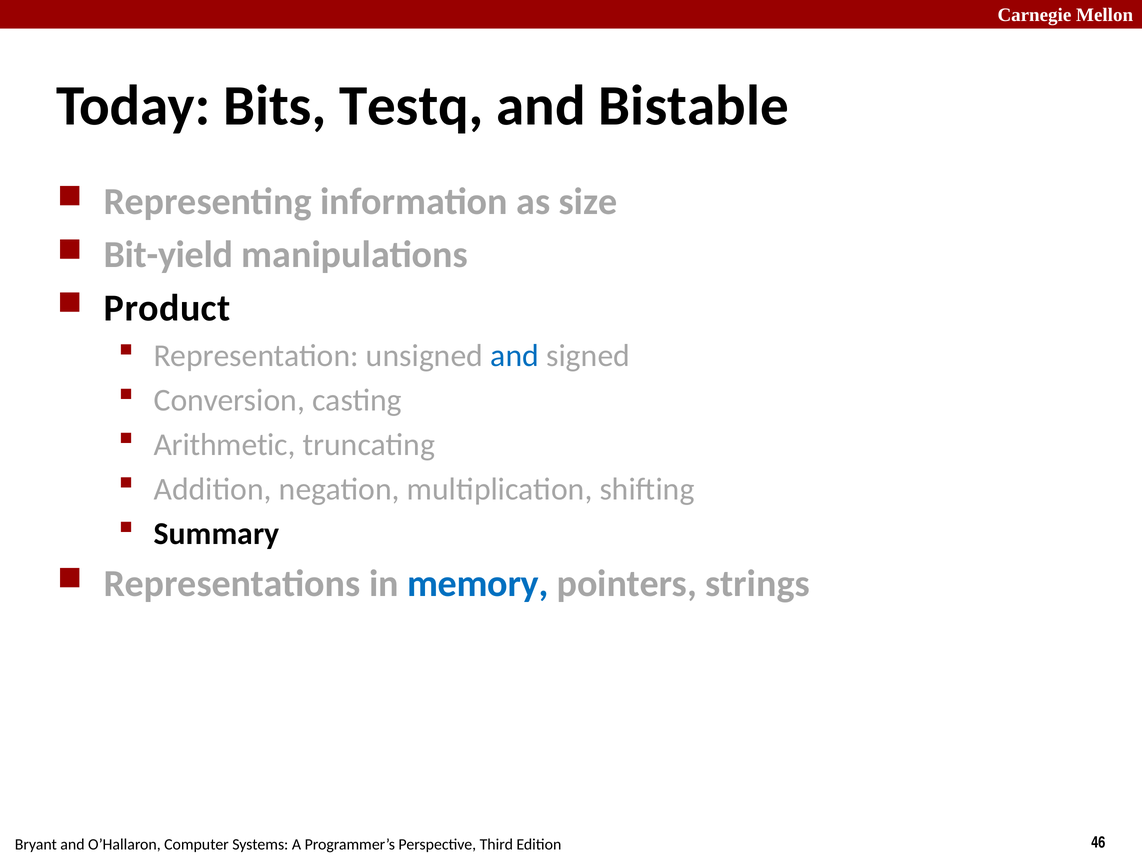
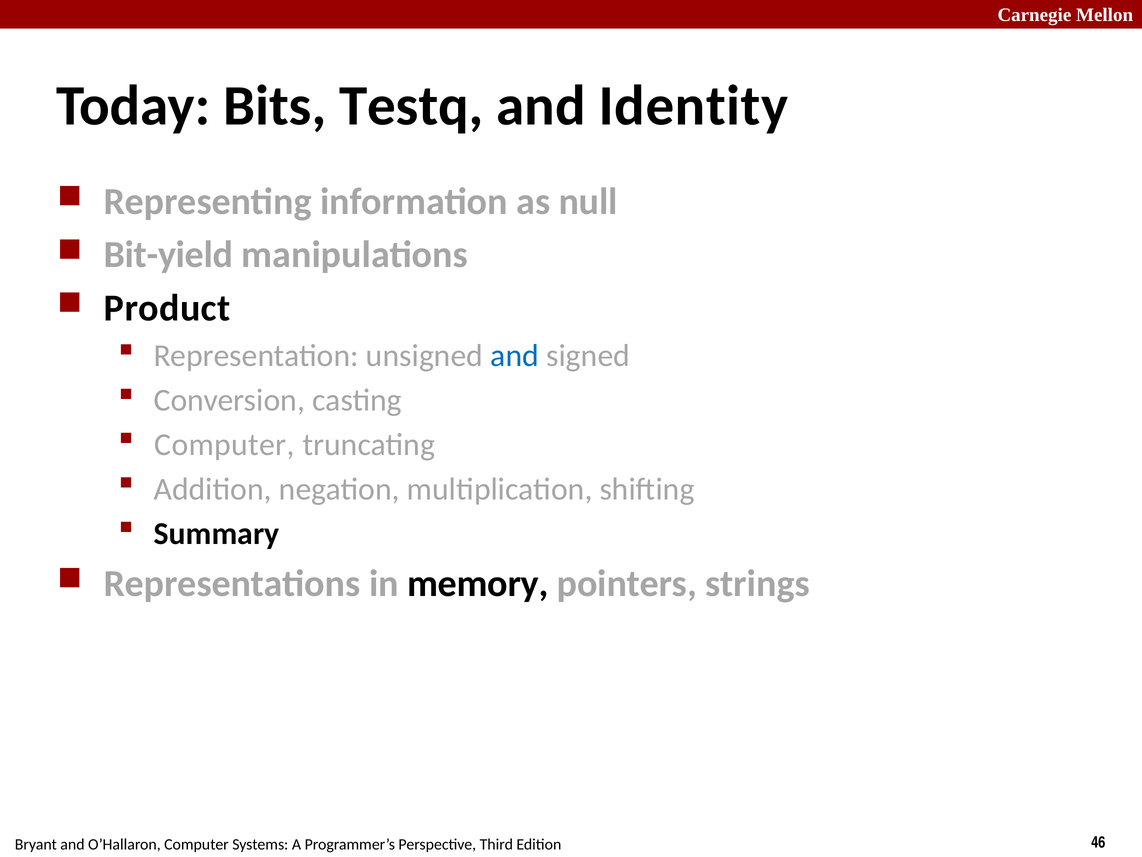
Bistable: Bistable -> Identity (693, 106)
size: size -> null (588, 201)
Arithmetic: Arithmetic -> Computer (224, 445)
memory colour: blue -> black (478, 583)
